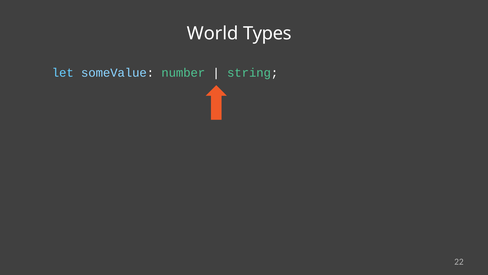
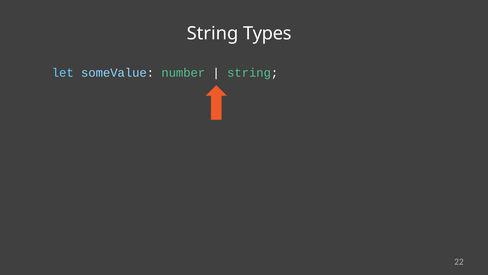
World: World -> String (213, 33)
